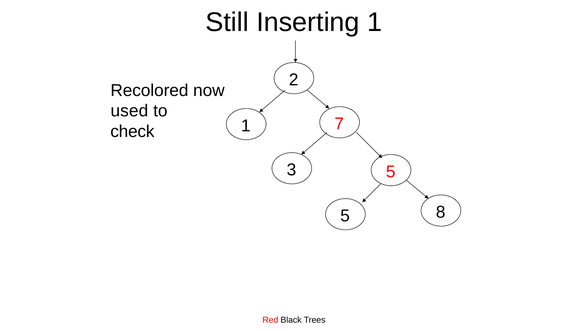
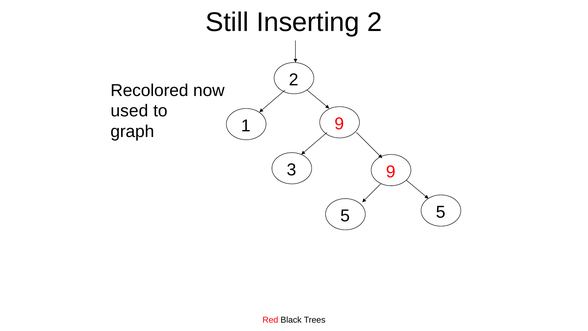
Inserting 1: 1 -> 2 (375, 22)
1 7: 7 -> 9 (339, 124)
check: check -> graph (132, 131)
3 5: 5 -> 9 (391, 172)
5 8: 8 -> 5 (441, 212)
